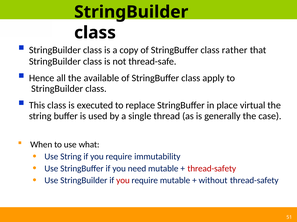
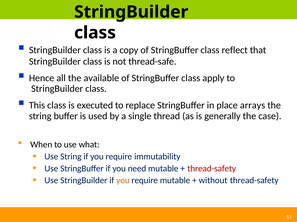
rather: rather -> reflect (235, 50)
virtual: virtual -> arrays (253, 106)
you colour: red -> orange (123, 181)
